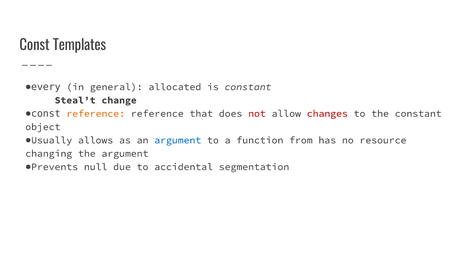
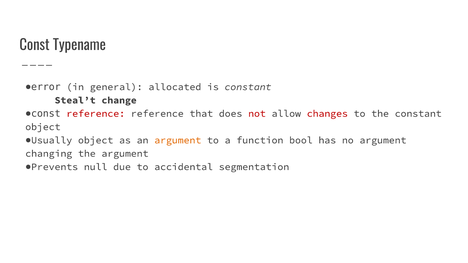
Templates: Templates -> Typename (79, 45)
every: every -> error (46, 87)
reference colour: orange -> red (96, 114)
●Usually allows: allows -> object (96, 140)
argument colour: blue -> orange (178, 140)
from: from -> bool (301, 140)
no resource: resource -> argument (383, 140)
